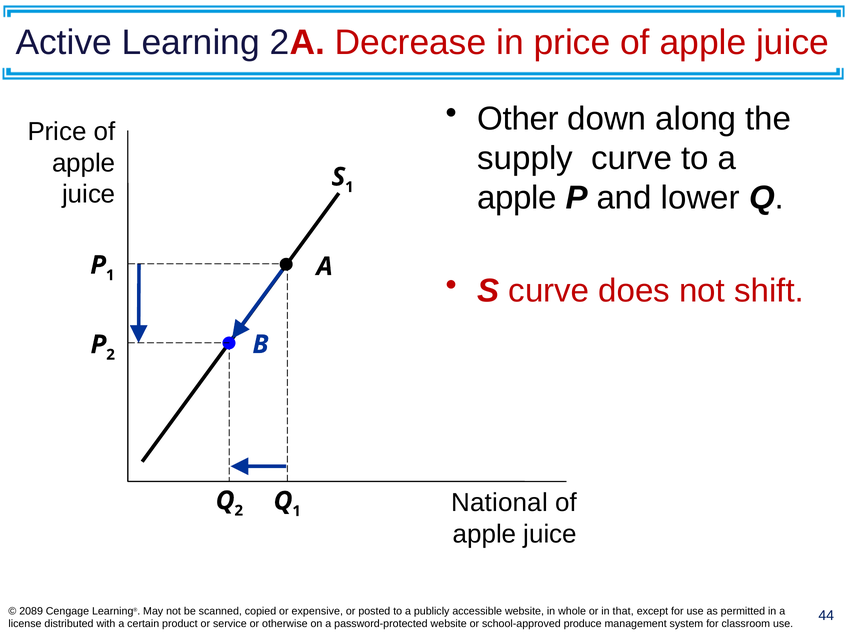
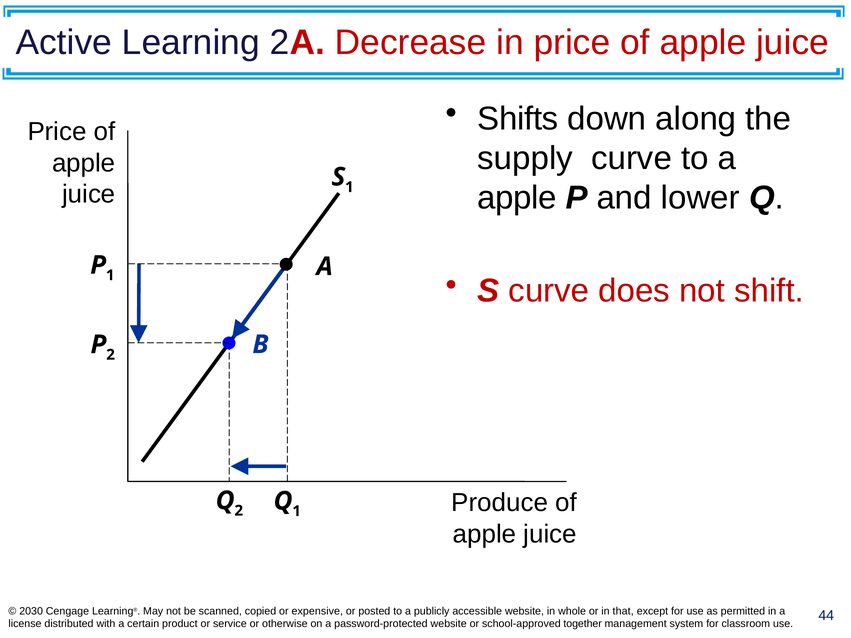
Other: Other -> Shifts (518, 119)
National: National -> Produce (500, 503)
2089: 2089 -> 2030 (31, 611)
produce: produce -> together (583, 624)
